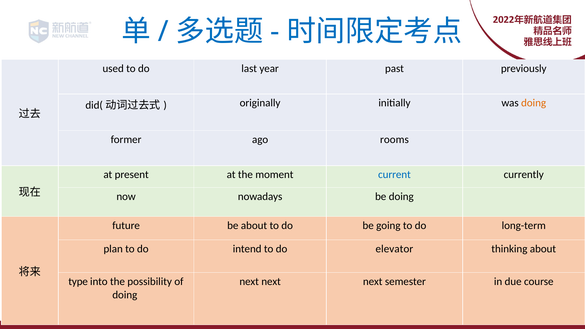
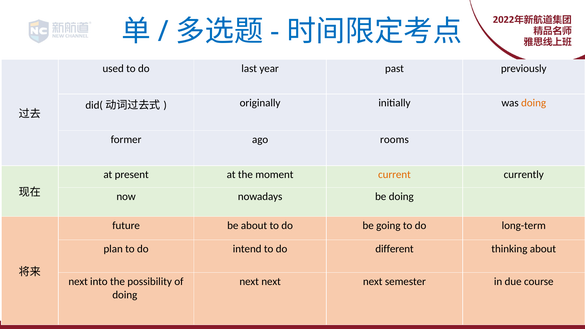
current colour: blue -> orange (394, 175)
elevator: elevator -> different (395, 249)
type: type -> next (78, 282)
